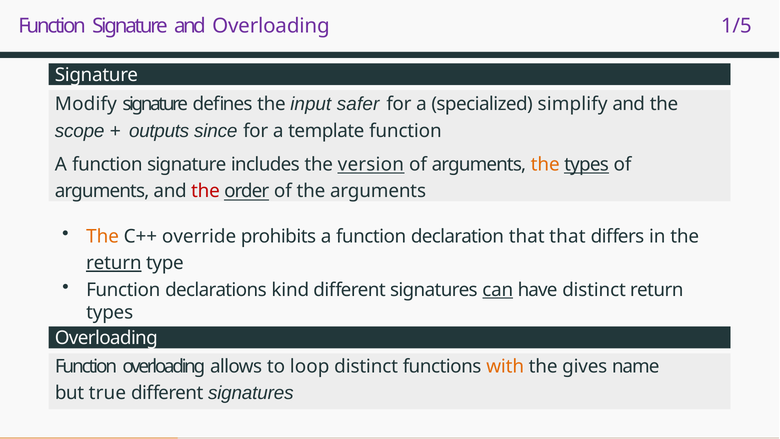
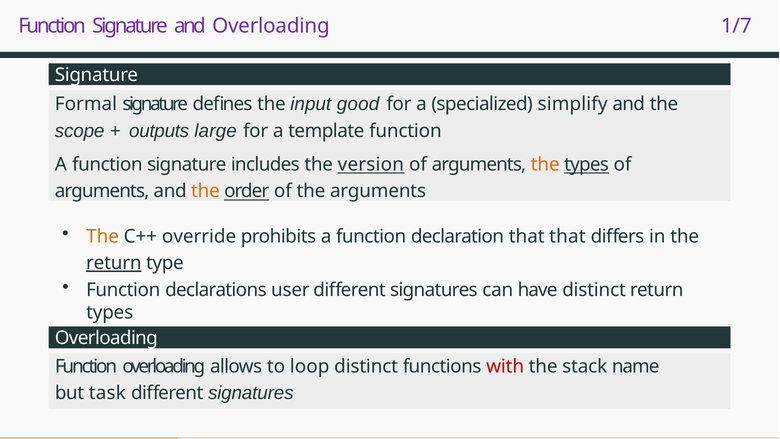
1/5: 1/5 -> 1/7 (736, 26)
Modify: Modify -> Formal (86, 104)
safer: safer -> good (358, 104)
since: since -> large (216, 131)
the colour: red -> orange (205, 191)
kind: kind -> user (290, 290)
can underline: present -> none (498, 290)
with colour: orange -> red (505, 366)
gives: gives -> stack (585, 366)
true: true -> task (107, 393)
